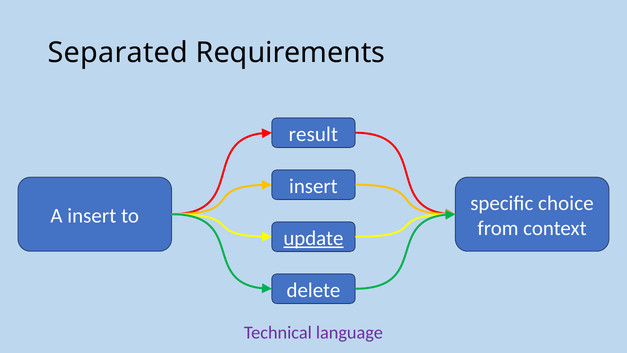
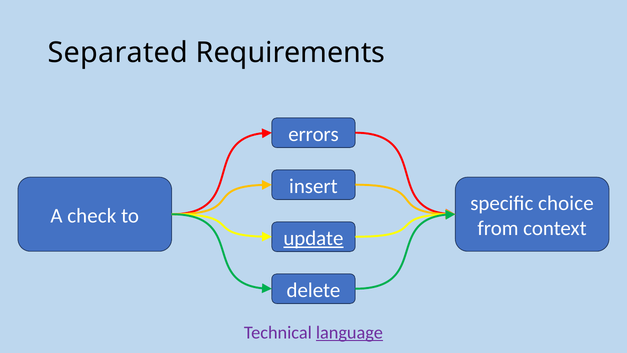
result: result -> errors (314, 134)
A insert: insert -> check (92, 215)
language underline: none -> present (349, 333)
